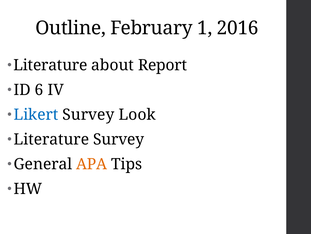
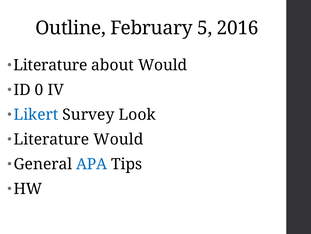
1: 1 -> 5 (205, 28)
about Report: Report -> Would (163, 65)
6: 6 -> 0 (39, 90)
Literature Survey: Survey -> Would (118, 139)
APA colour: orange -> blue (92, 164)
